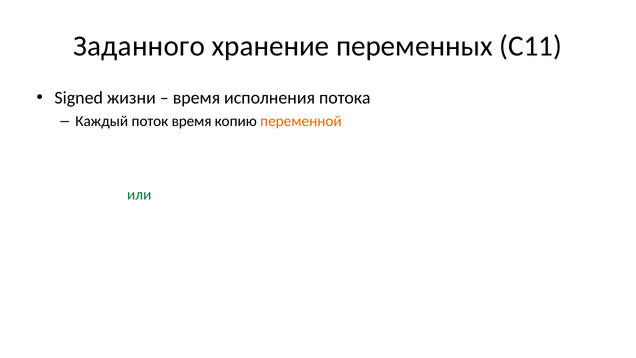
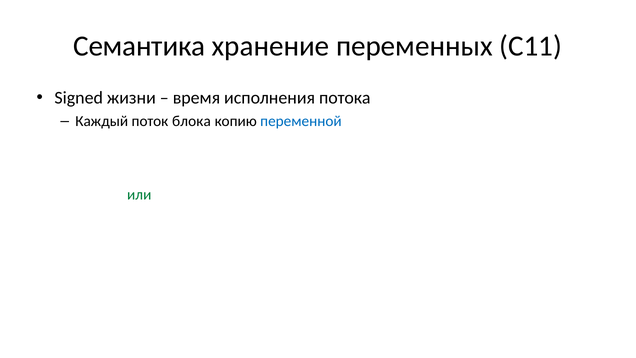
Заданного: Заданного -> Семантика (139, 46)
поток время: время -> блока (191, 121)
переменной colour: orange -> blue (301, 121)
